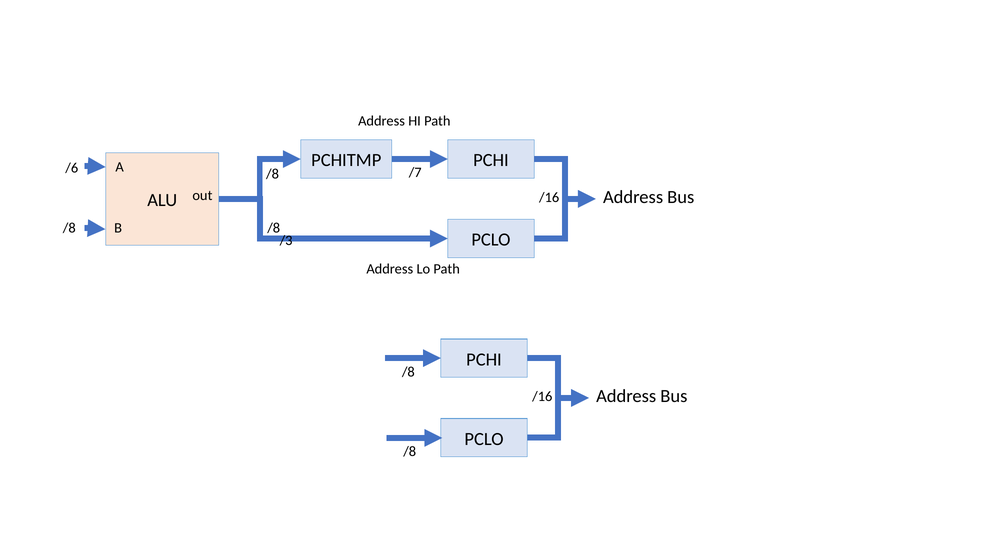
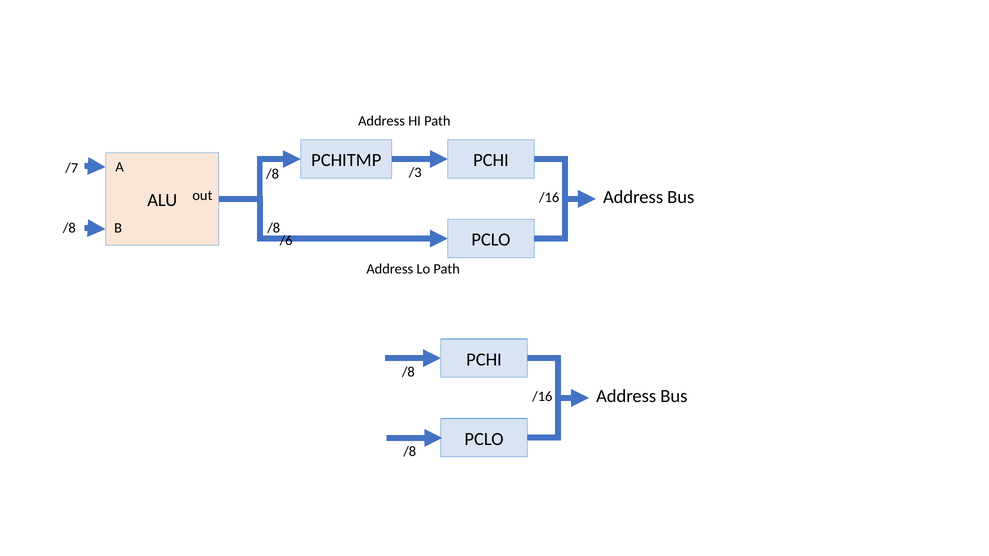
/6: /6 -> /7 (72, 168)
/7: /7 -> /3 (415, 173)
/3: /3 -> /6 (286, 241)
